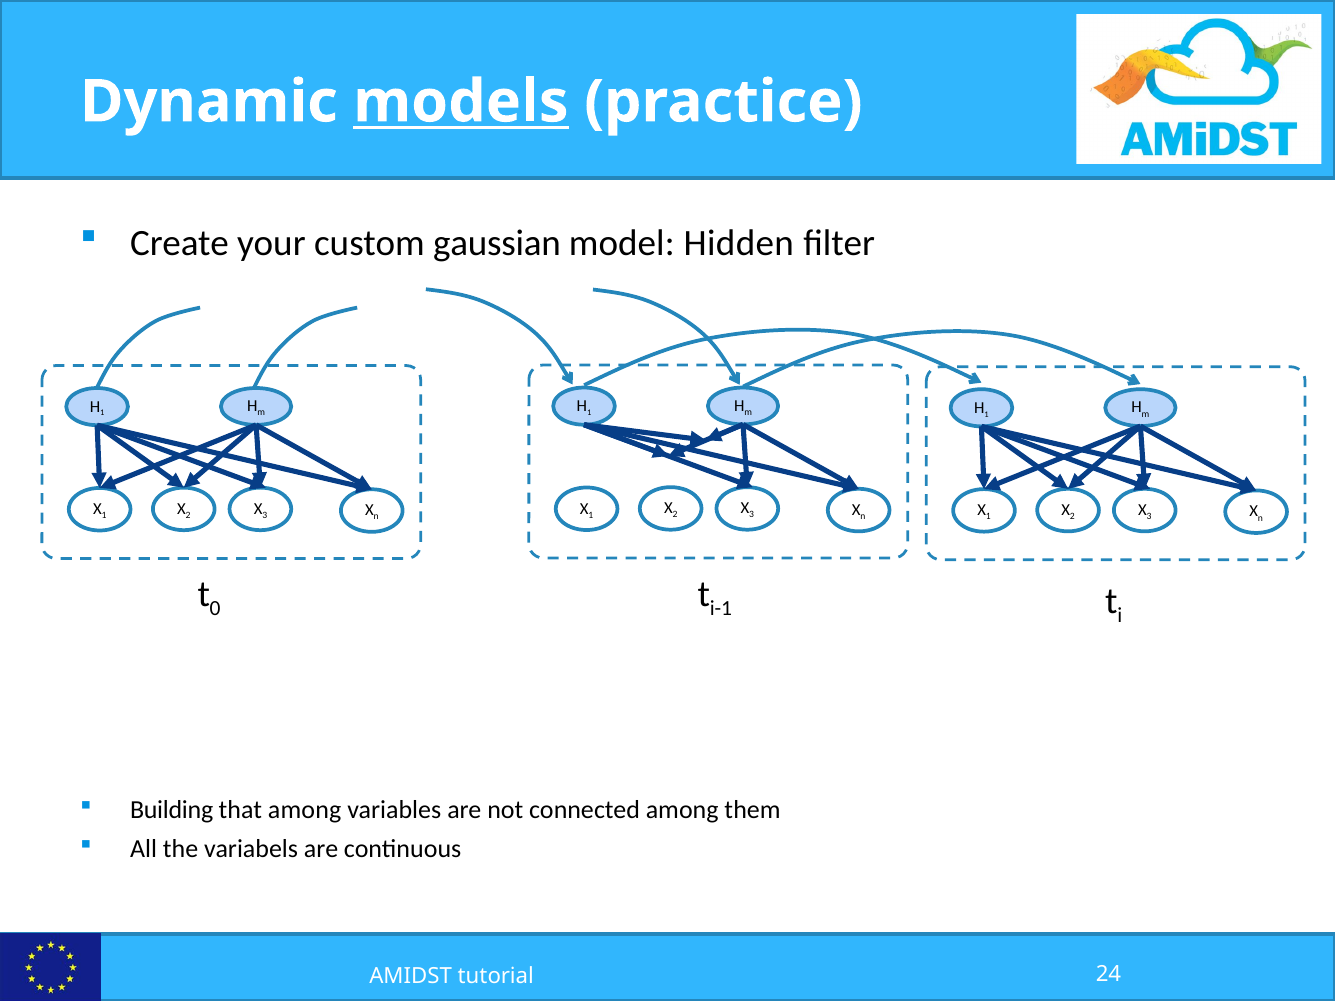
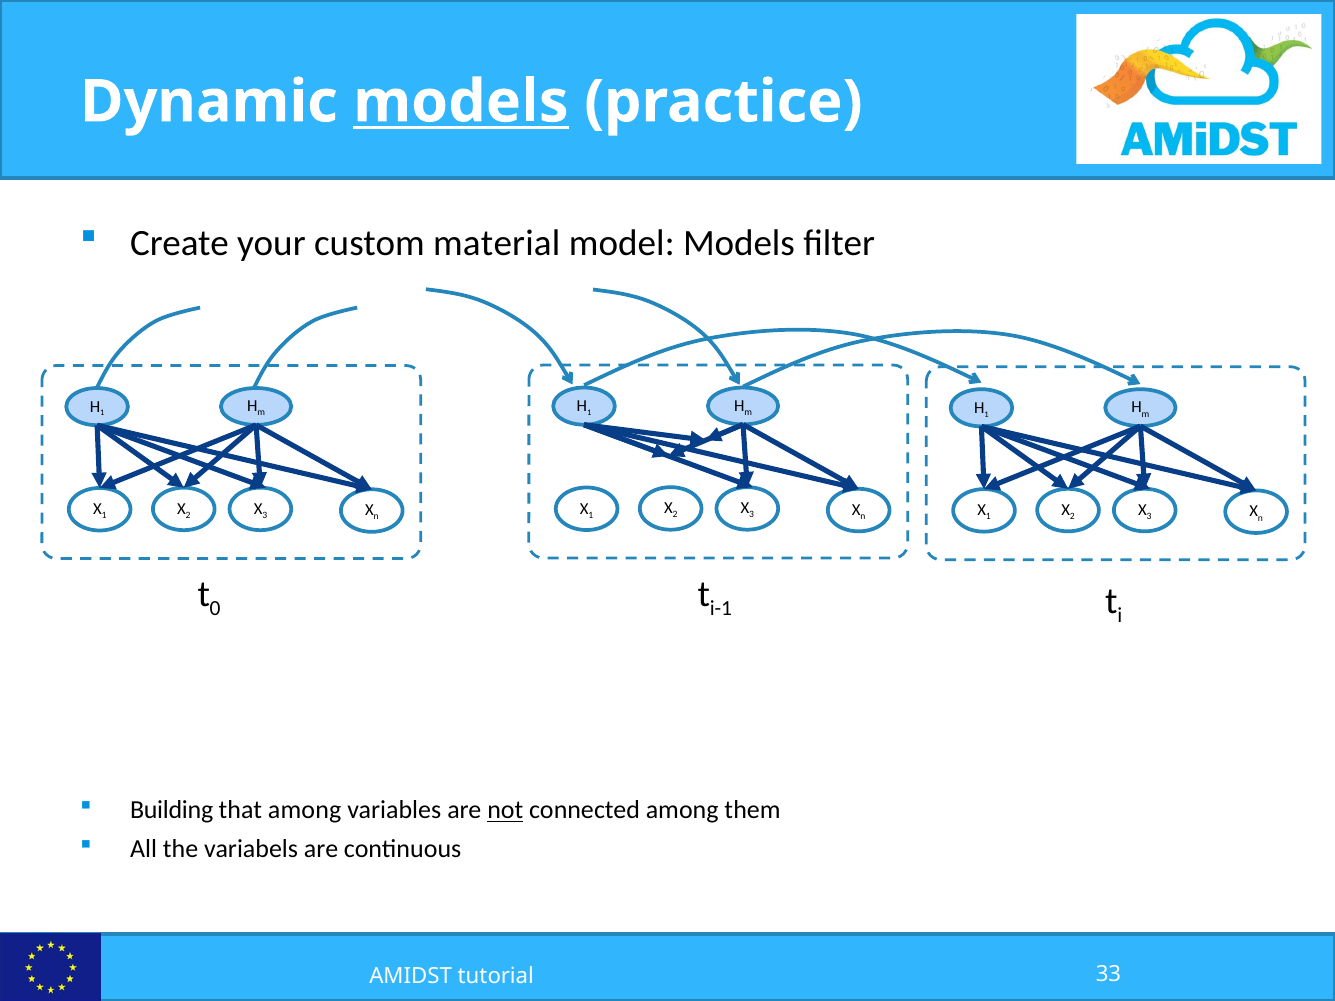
gaussian: gaussian -> material (497, 243)
model Hidden: Hidden -> Models (739, 243)
not underline: none -> present (505, 811)
24: 24 -> 33 (1109, 974)
